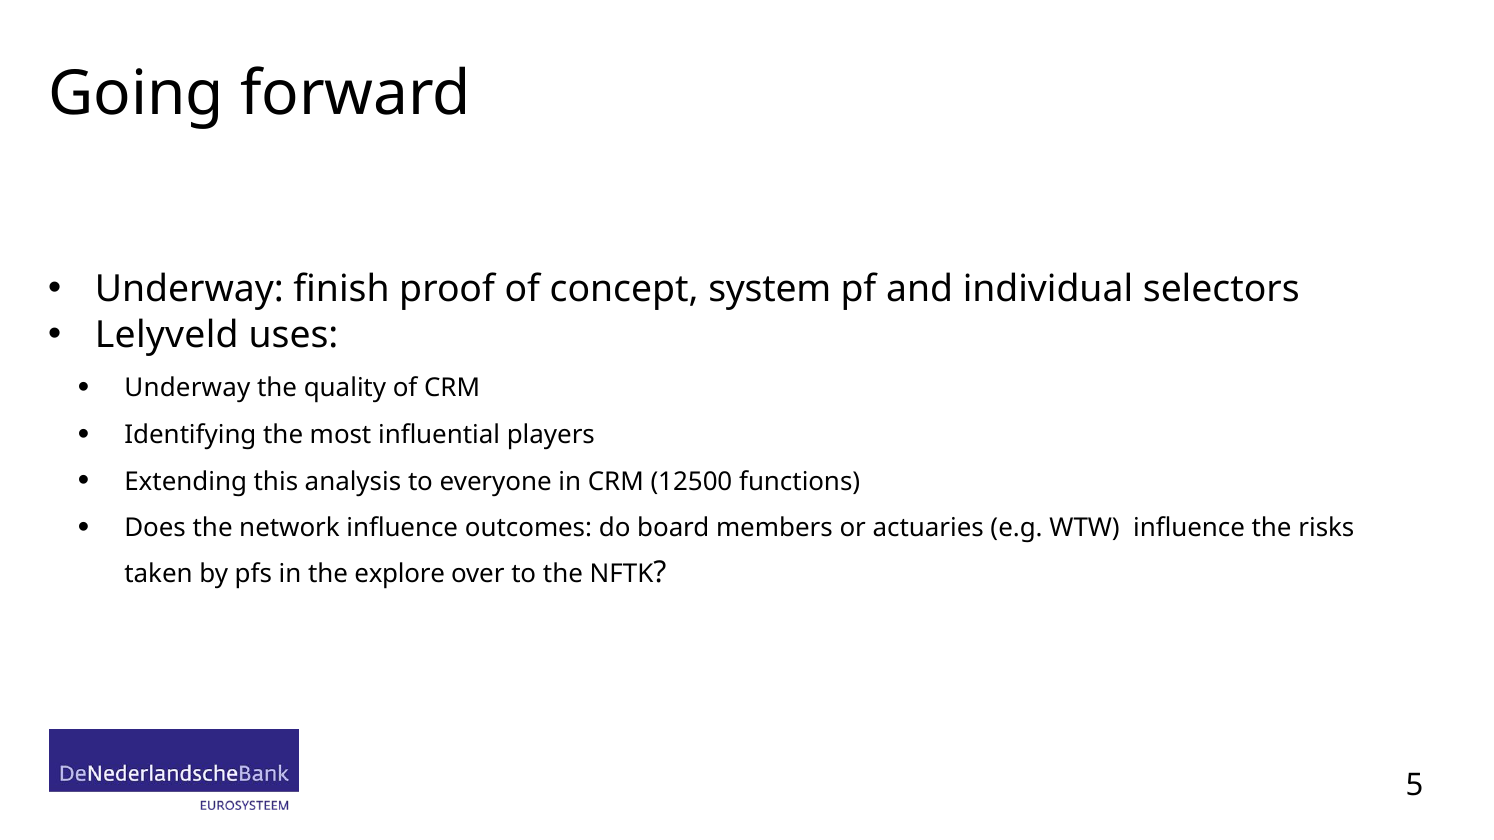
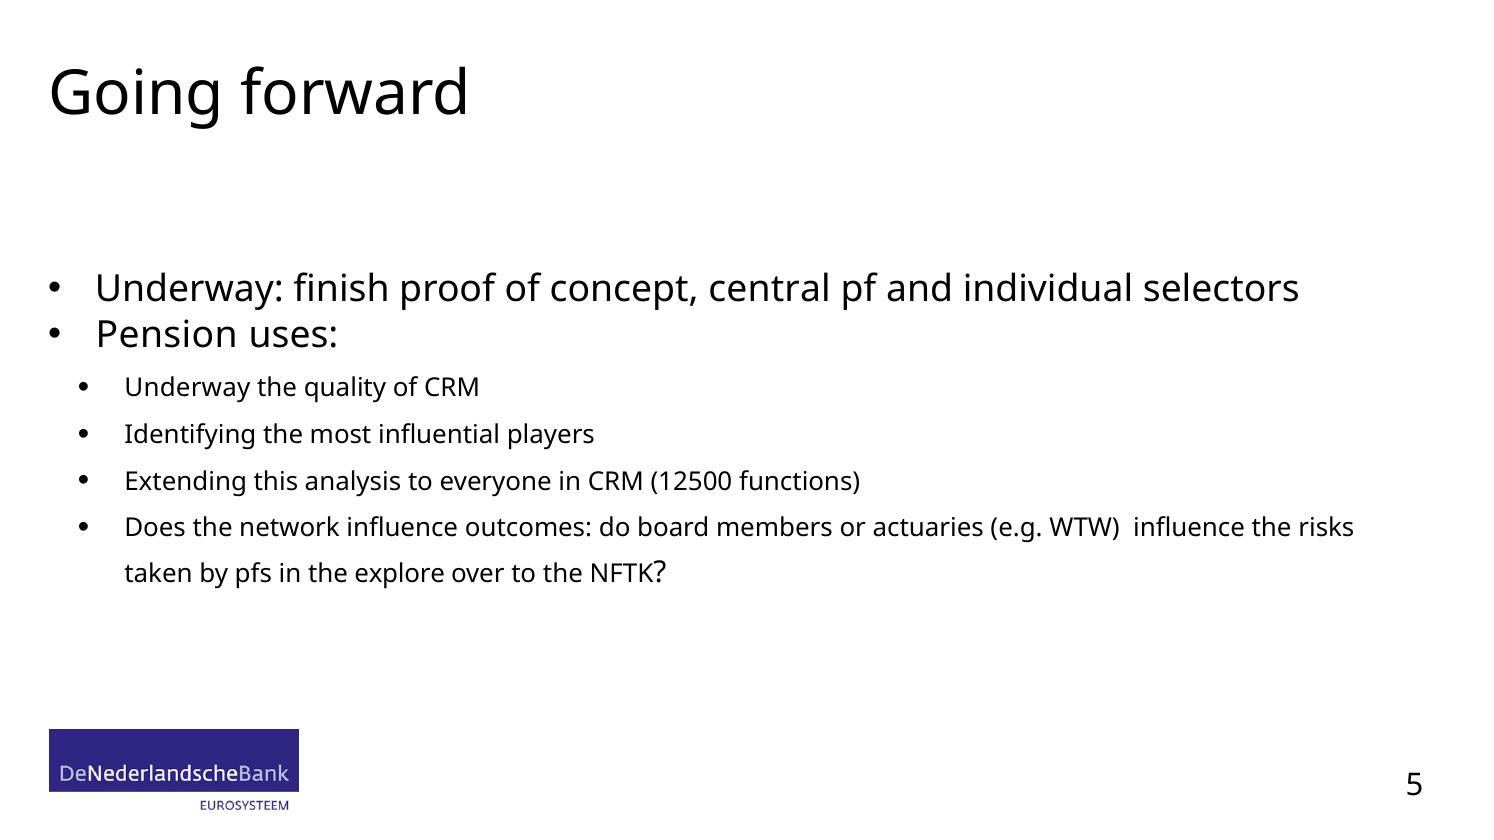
system: system -> central (770, 289)
Lelyveld: Lelyveld -> Pension (167, 336)
